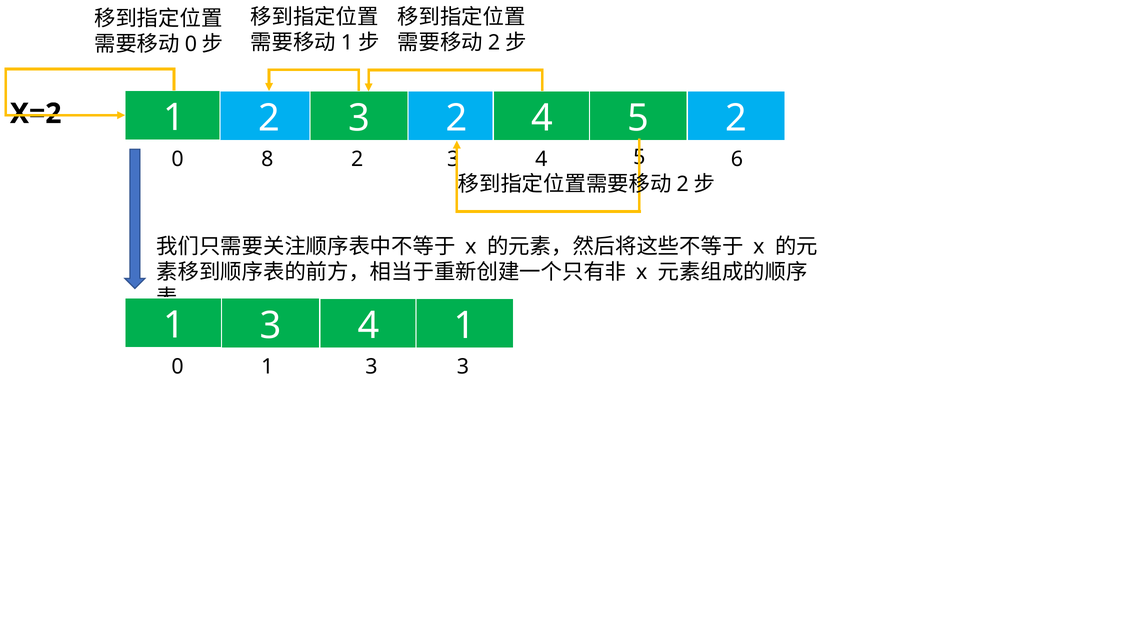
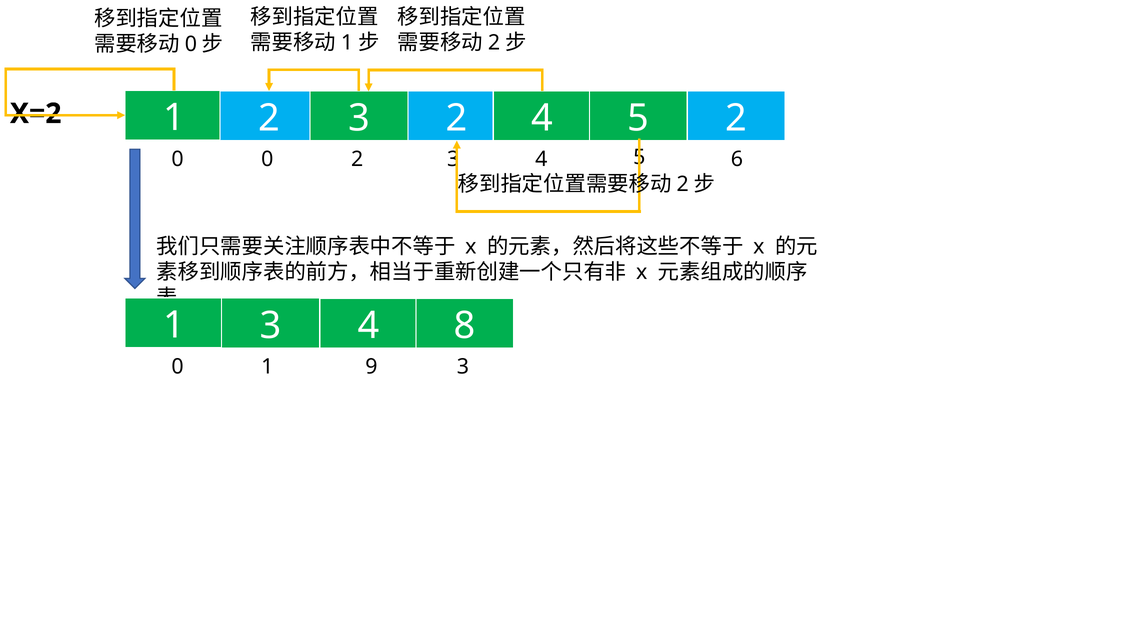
0 8: 8 -> 0 (267, 159)
4 1: 1 -> 8 (465, 326)
0 1 3: 3 -> 9 (371, 366)
